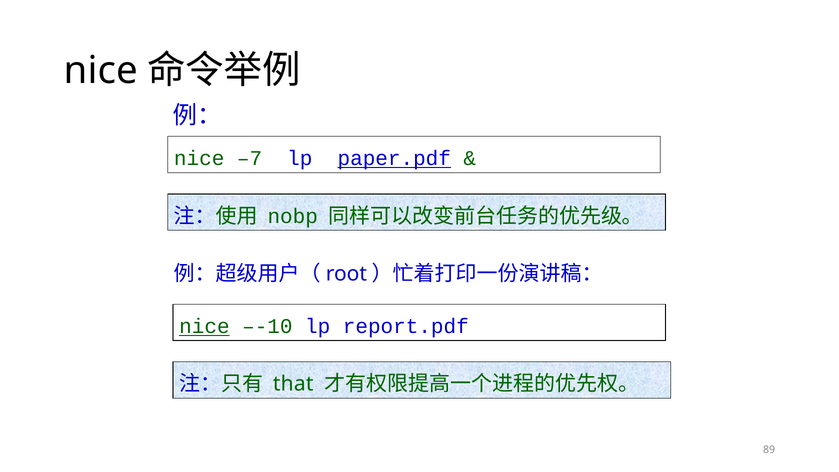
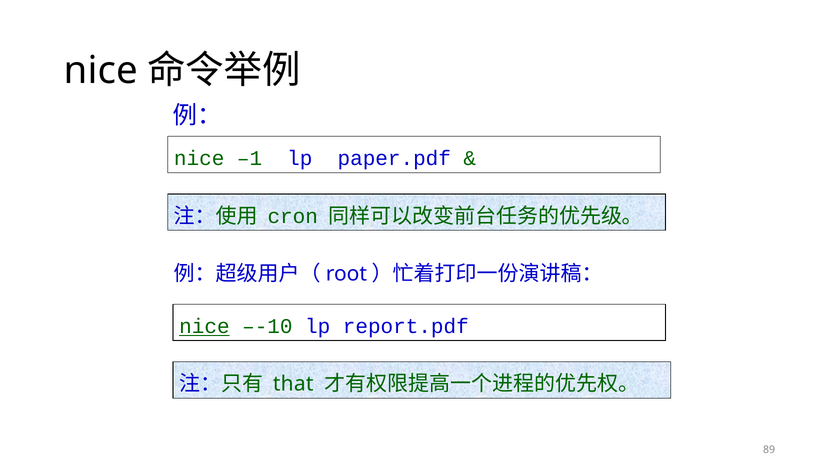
–7: –7 -> –1 (250, 159)
paper.pdf underline: present -> none (394, 159)
nobp: nobp -> cron (293, 216)
